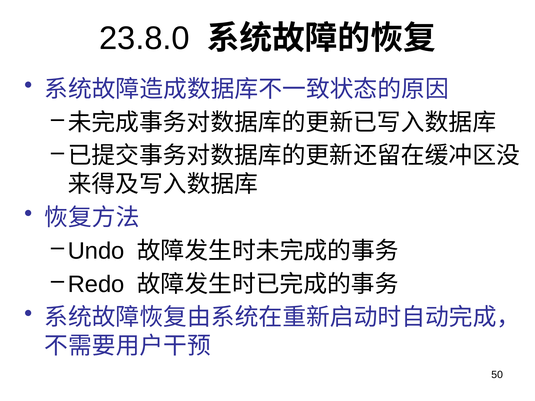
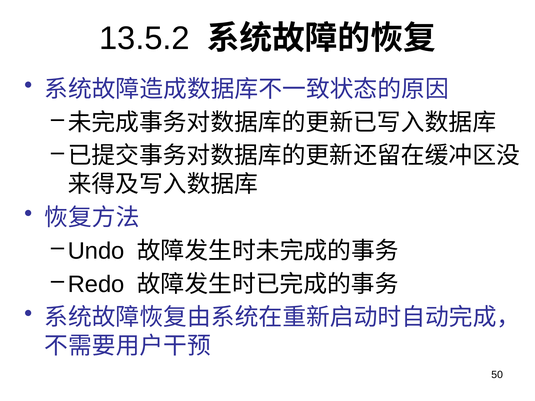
23.8.0: 23.8.0 -> 13.5.2 (144, 38)
